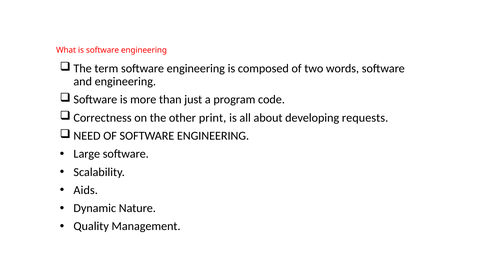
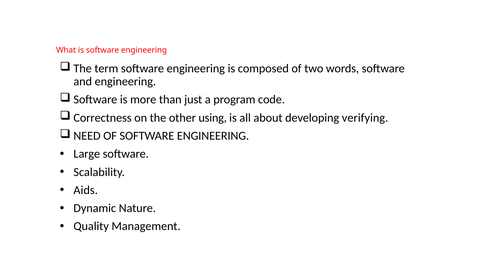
print: print -> using (213, 118)
requests: requests -> verifying (365, 118)
